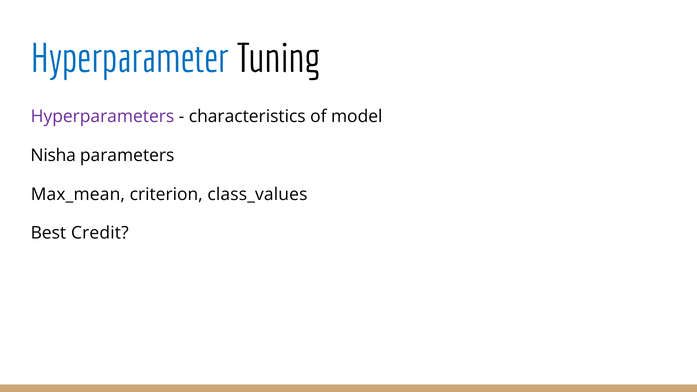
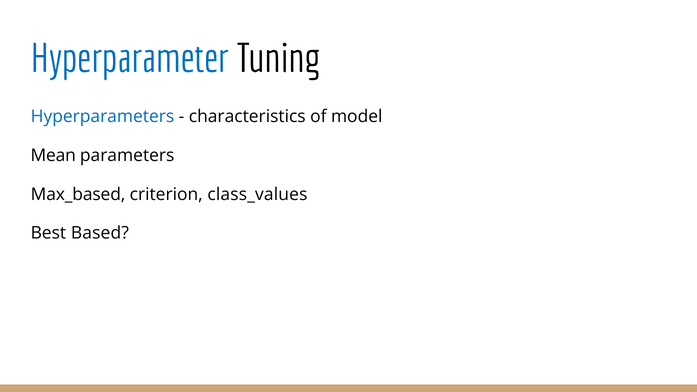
Hyperparameters colour: purple -> blue (102, 117)
Nisha: Nisha -> Mean (53, 156)
Max_mean: Max_mean -> Max_based (78, 194)
Credit: Credit -> Based (100, 233)
